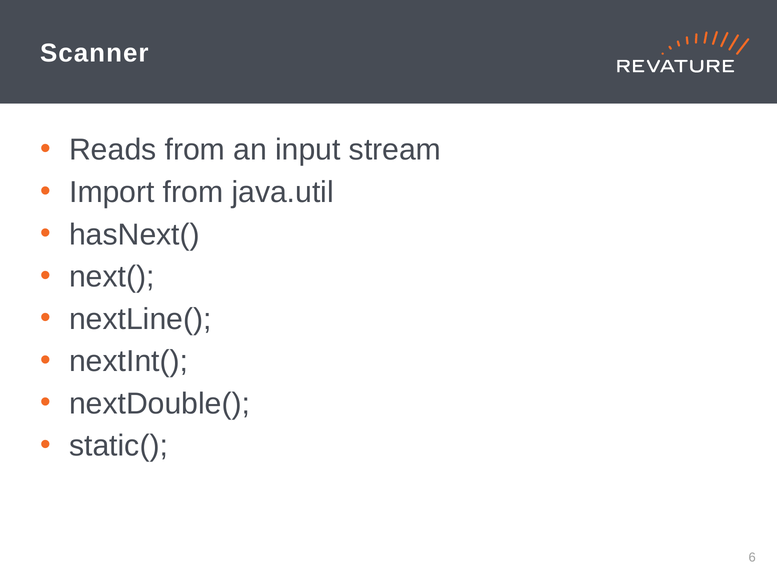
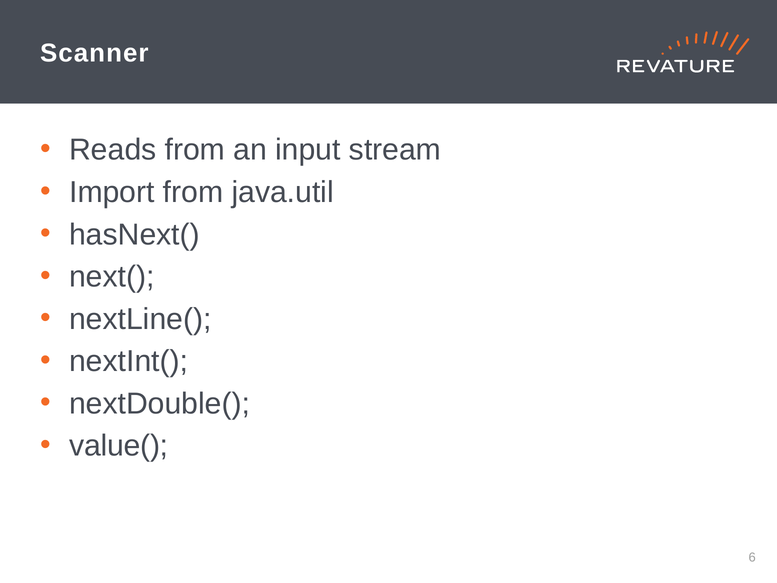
static(: static( -> value( (119, 446)
